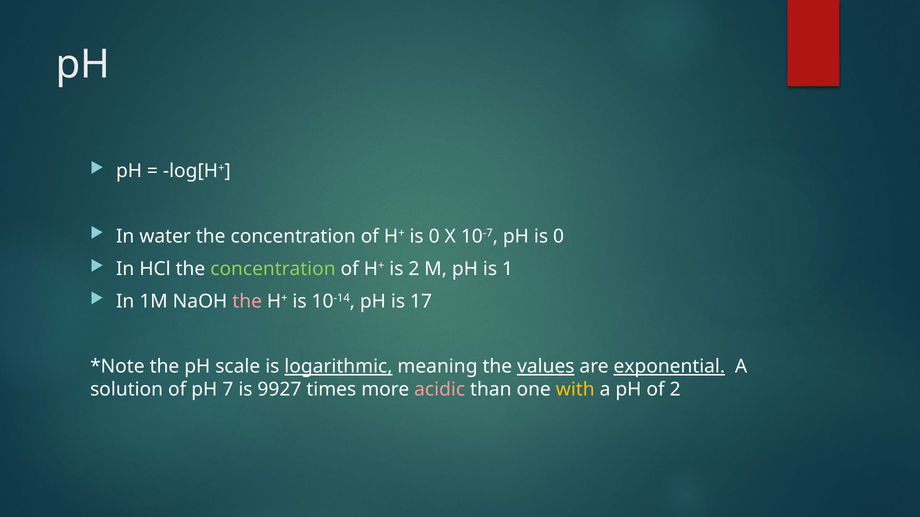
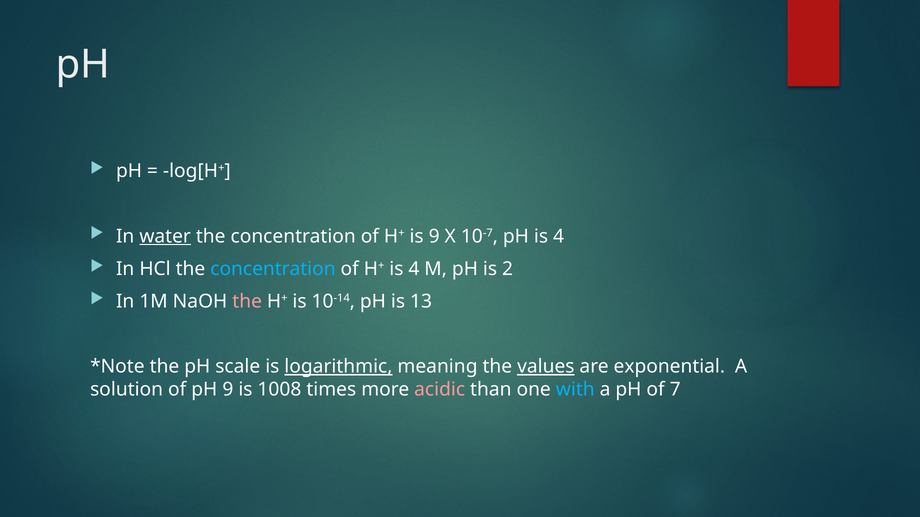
water underline: none -> present (165, 236)
H+ is 0: 0 -> 9 (434, 236)
pH is 0: 0 -> 4 (559, 236)
concentration colour: light green -> light blue (273, 269)
H+ is 2: 2 -> 4 (414, 269)
1: 1 -> 2 (508, 269)
17: 17 -> 13 (421, 302)
exponential underline: present -> none (669, 367)
pH 7: 7 -> 9 (228, 390)
9927: 9927 -> 1008 (279, 390)
with colour: yellow -> light blue (575, 390)
of 2: 2 -> 7 (675, 390)
